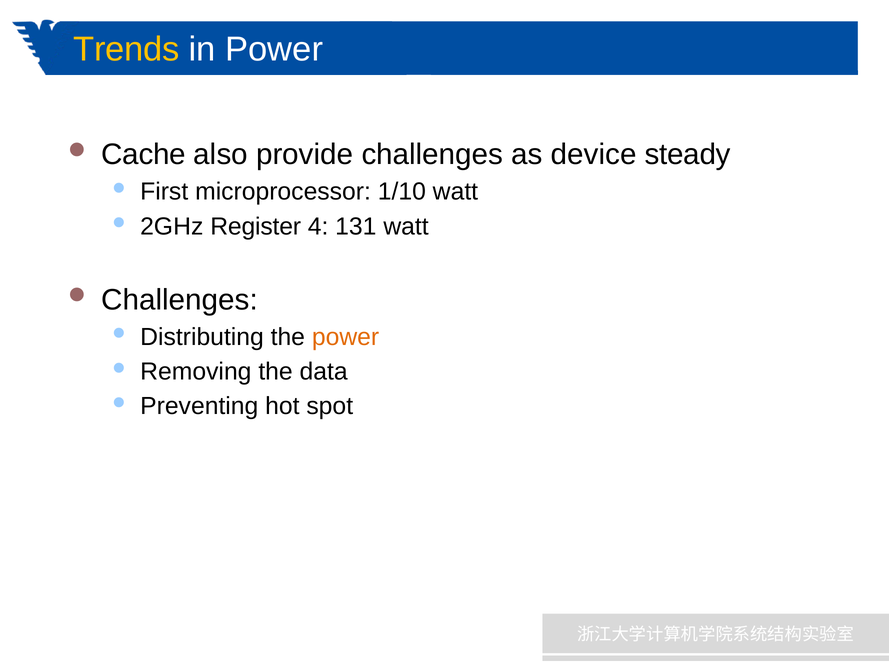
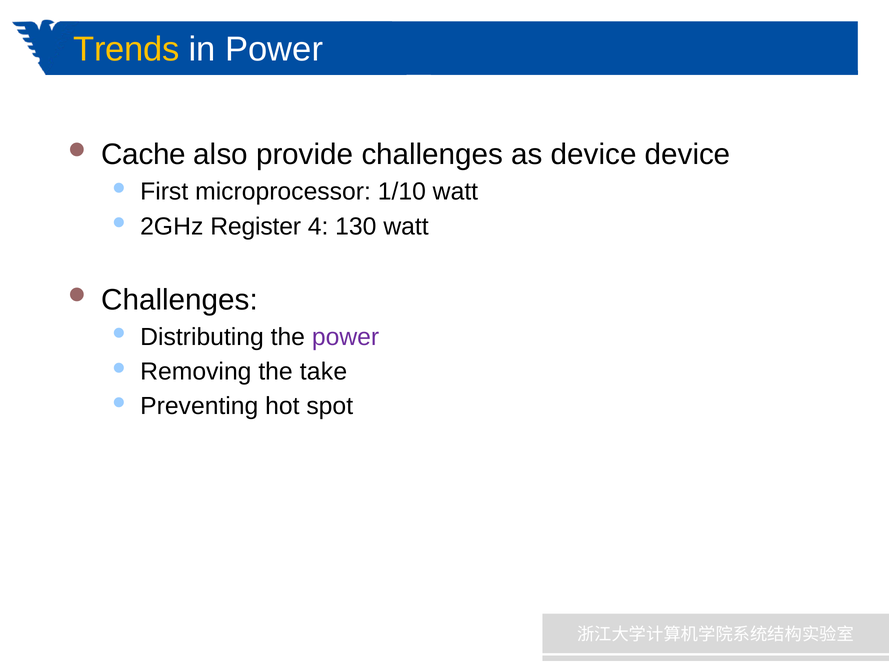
device steady: steady -> device (688, 155)
131: 131 -> 130 (356, 226)
power colour: orange -> purple (346, 337)
data: data -> take (323, 372)
